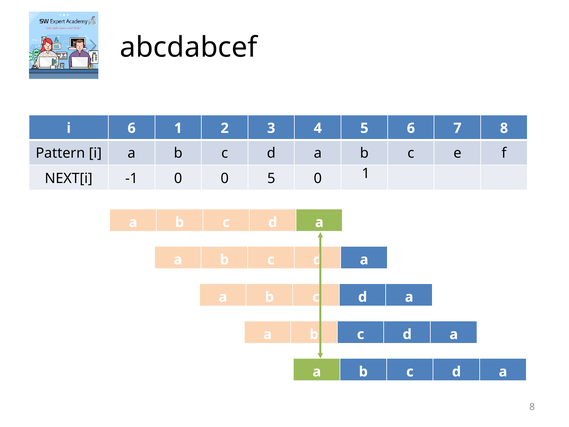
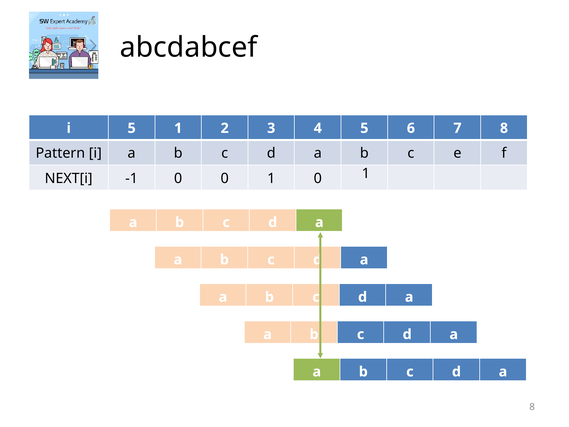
i 6: 6 -> 5 (132, 128)
0 0 5: 5 -> 1 (271, 178)
